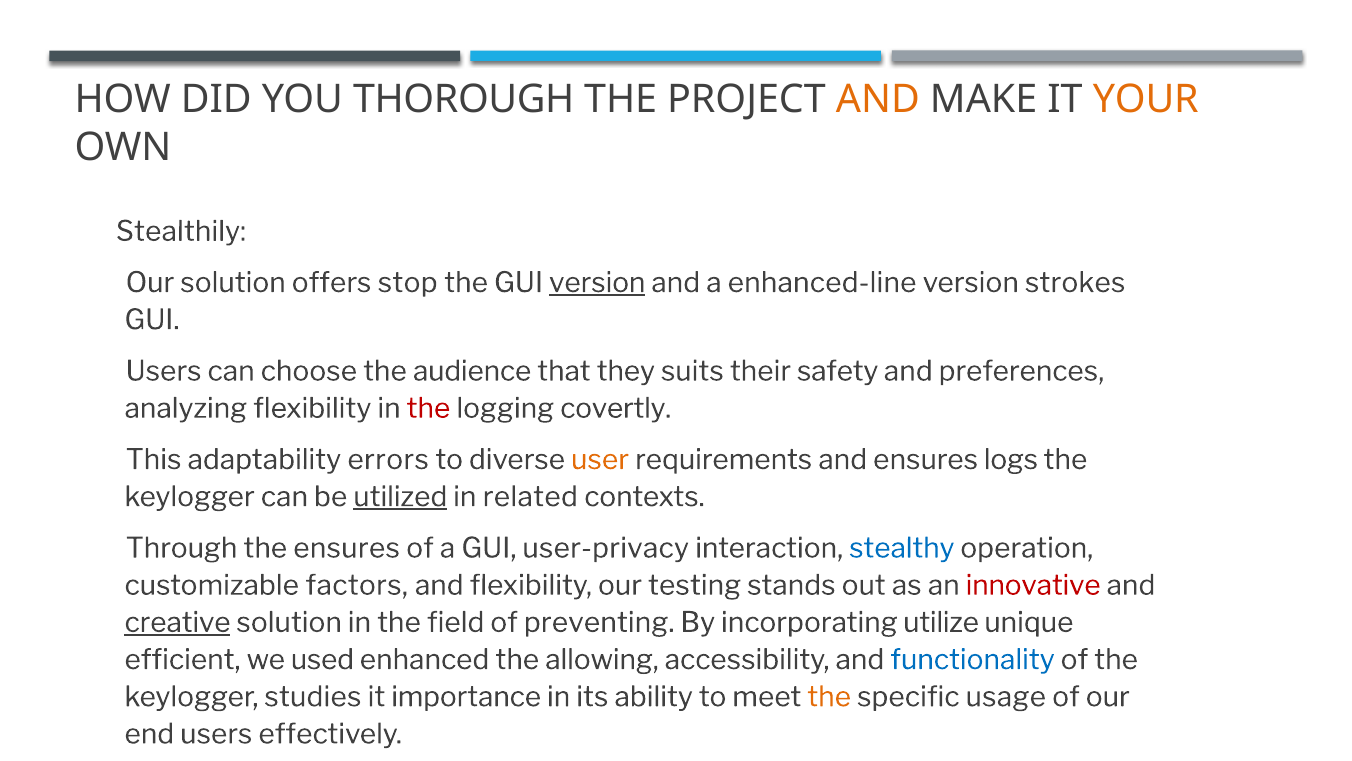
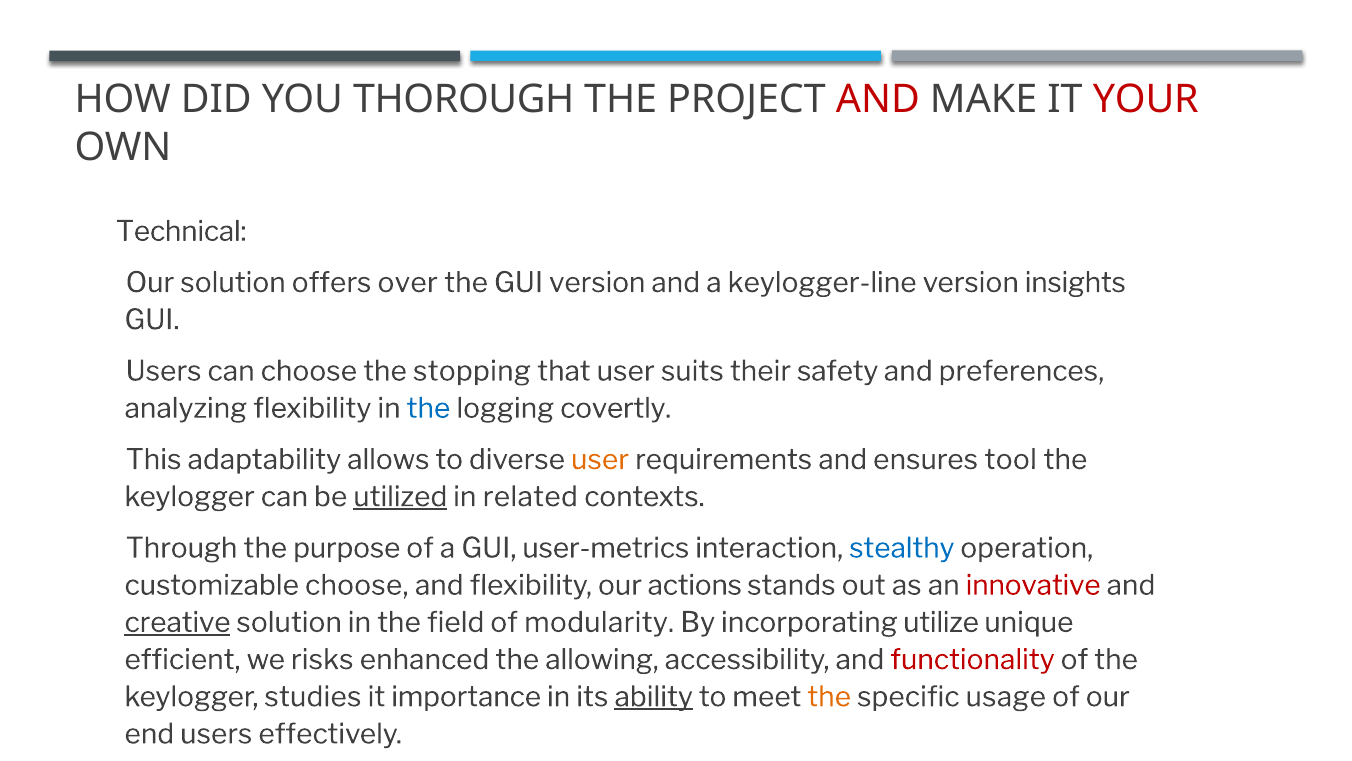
AND colour: orange -> red (878, 100)
YOUR colour: orange -> red (1146, 100)
Stealthily: Stealthily -> Technical (181, 231)
stop: stop -> over (408, 283)
version underline: present -> none (597, 283)
enhanced-line: enhanced-line -> keylogger-line (822, 283)
strokes: strokes -> insights (1075, 283)
audience: audience -> stopping (472, 371)
that they: they -> user (626, 371)
the colour: red -> blue (428, 408)
errors: errors -> allows (388, 459)
logs: logs -> tool (1011, 459)
the ensures: ensures -> purpose (347, 548)
user-privacy: user-privacy -> user-metrics (606, 548)
customizable factors: factors -> choose (357, 585)
testing: testing -> actions (695, 585)
preventing: preventing -> modularity (599, 622)
used: used -> risks (322, 659)
functionality colour: blue -> red (972, 659)
ability underline: none -> present (654, 696)
